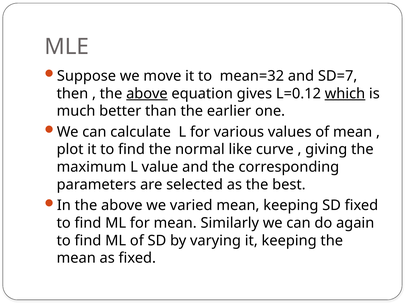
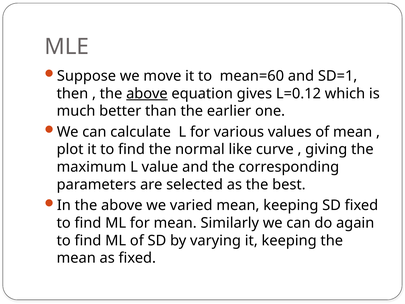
mean=32: mean=32 -> mean=60 (252, 76)
SD=7: SD=7 -> SD=1 (338, 76)
which underline: present -> none (345, 93)
